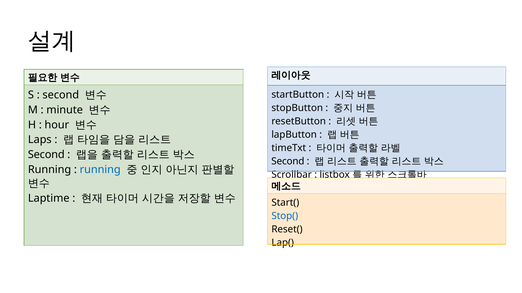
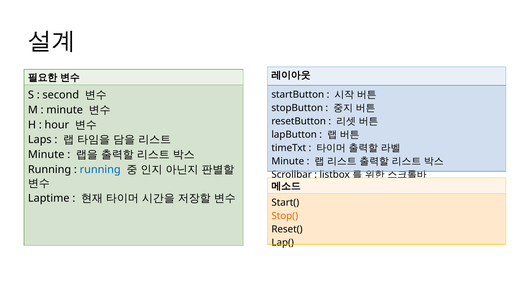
Second: Second -> Minute (46, 155)
Second: Second -> Minute (288, 162)
Stop( colour: blue -> orange (285, 216)
